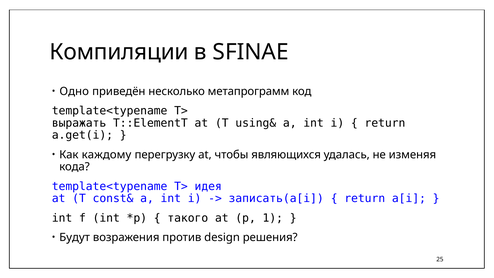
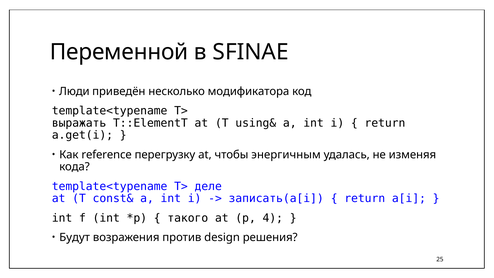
Компиляции: Компиляции -> Переменной (119, 52)
Одно: Одно -> Люди (74, 91)
метапрограмм: метапрограмм -> модификатора (249, 91)
каждому: каждому -> reference (107, 155)
являющихся: являющихся -> энергичным (286, 155)
идея: идея -> деле (208, 186)
1: 1 -> 4 (273, 218)
